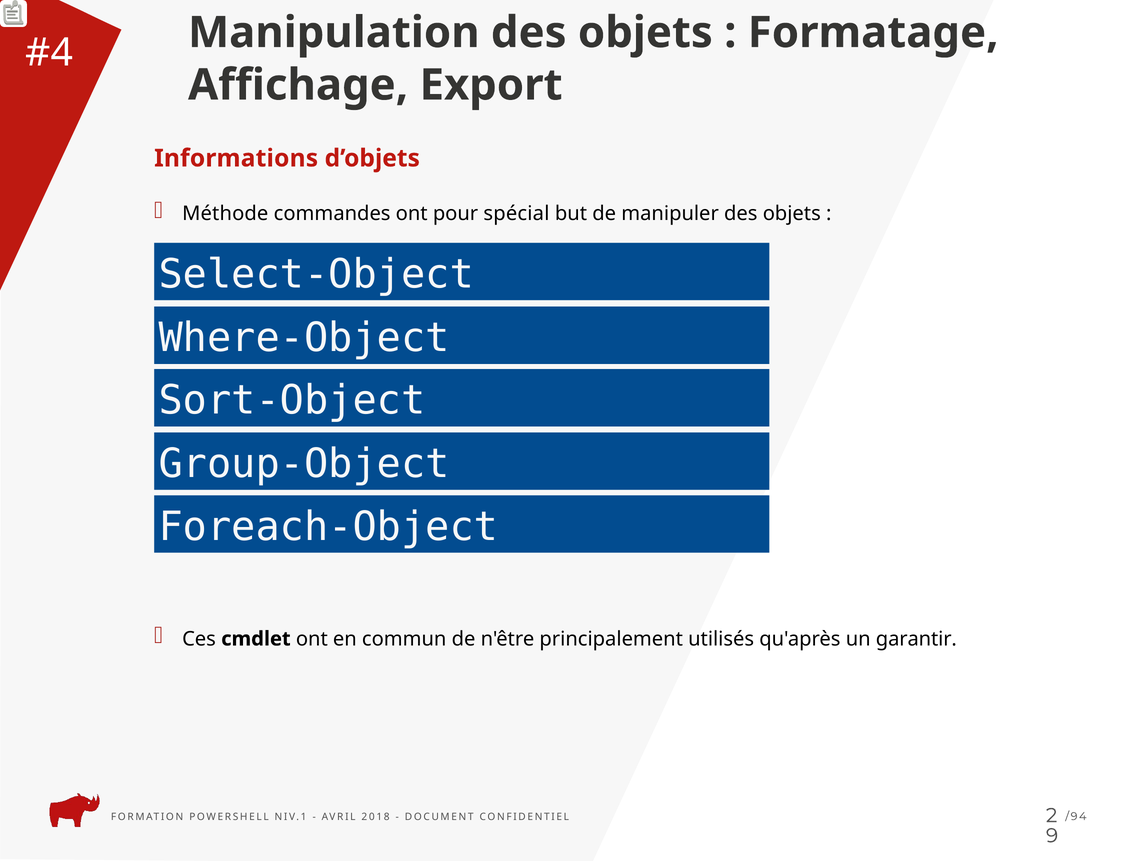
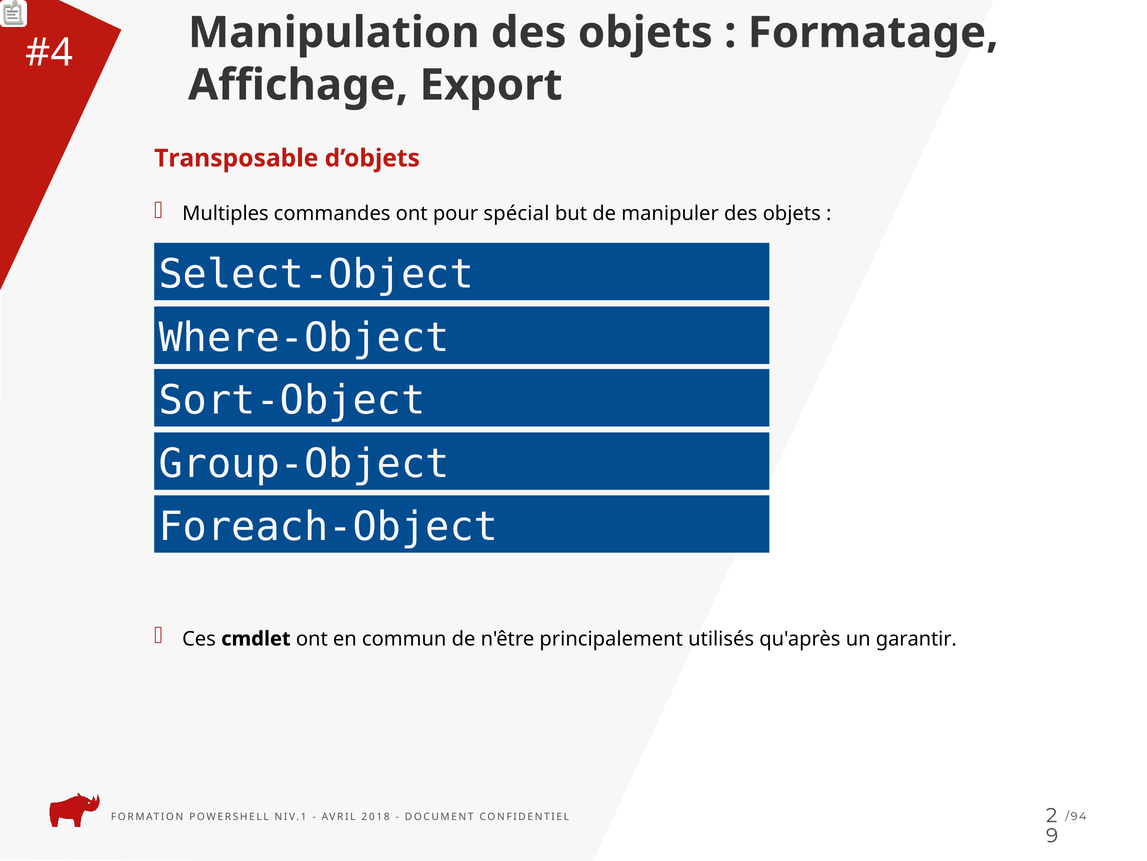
Informations: Informations -> Transposable (236, 158)
Méthode: Méthode -> Multiples (225, 214)
